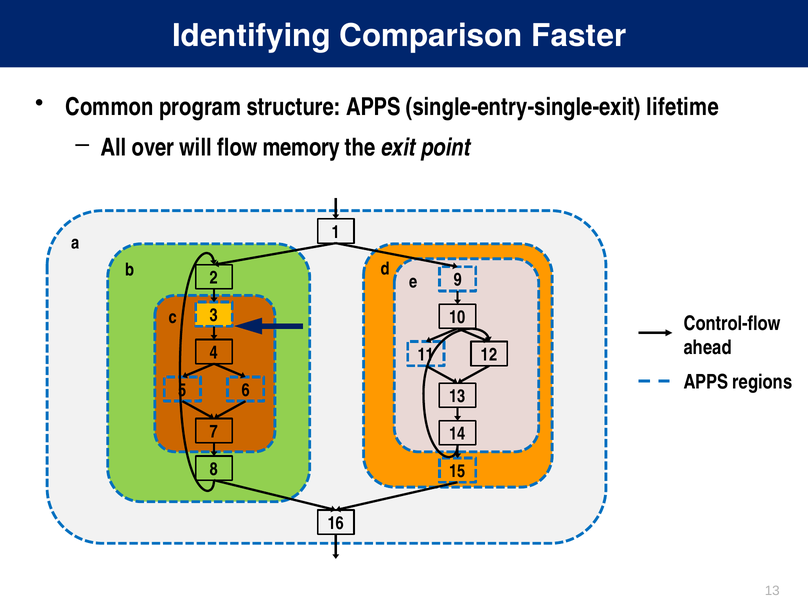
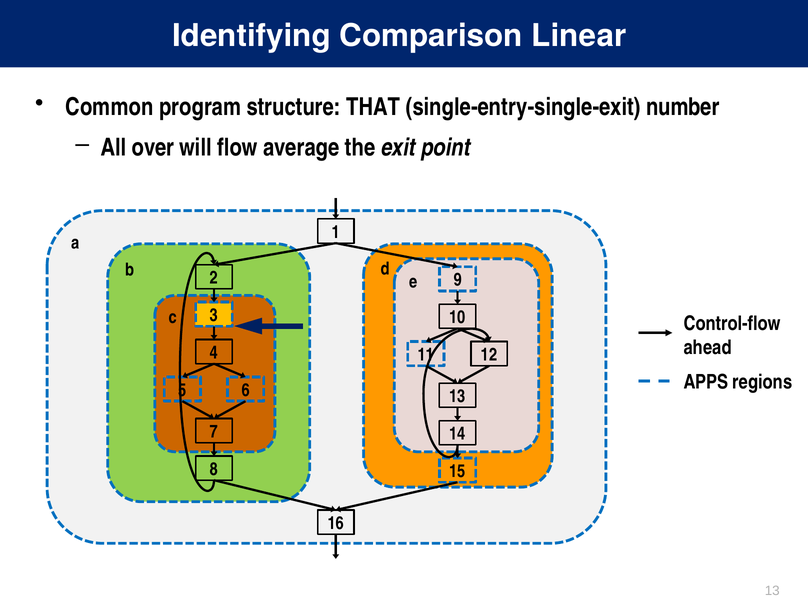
Faster: Faster -> Linear (579, 36)
structure APPS: APPS -> THAT (373, 107)
lifetime: lifetime -> number (683, 107)
memory: memory -> average (301, 148)
